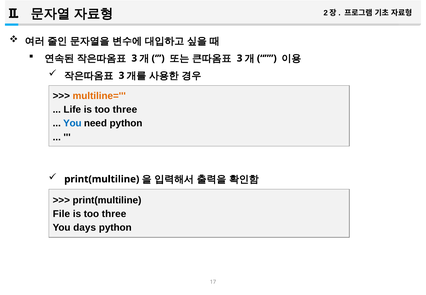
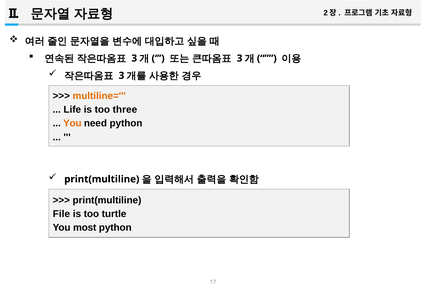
You colour: blue -> orange (72, 123)
three: three -> turtle (114, 214)
days: days -> most (85, 228)
